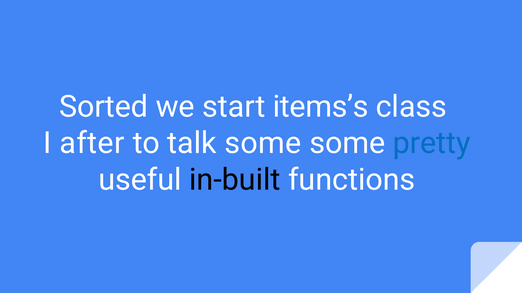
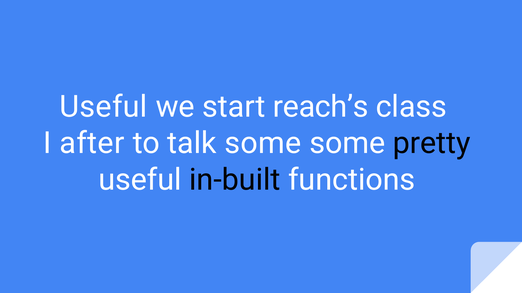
Sorted: Sorted -> Useful (103, 107)
items’s: items’s -> reach’s (321, 107)
pretty colour: blue -> black (432, 144)
